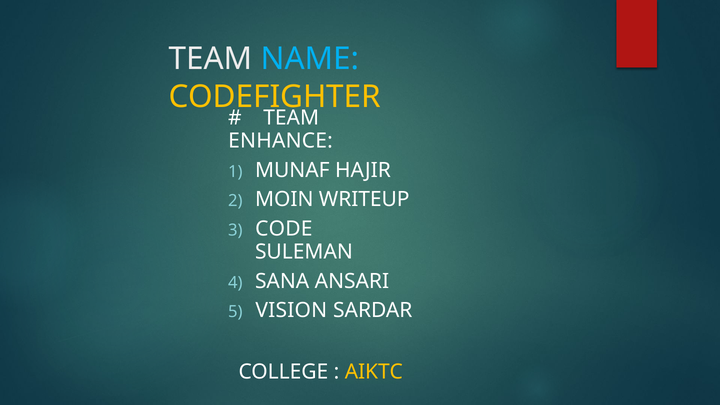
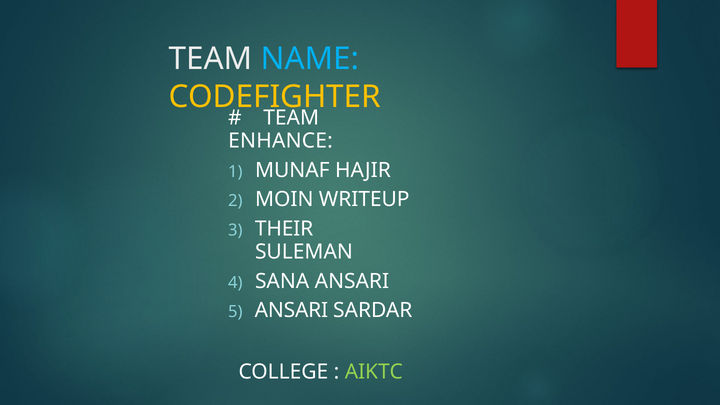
CODE: CODE -> THEIR (284, 229)
VISION: VISION -> ANSARI (291, 310)
AIKTC colour: yellow -> light green (374, 372)
